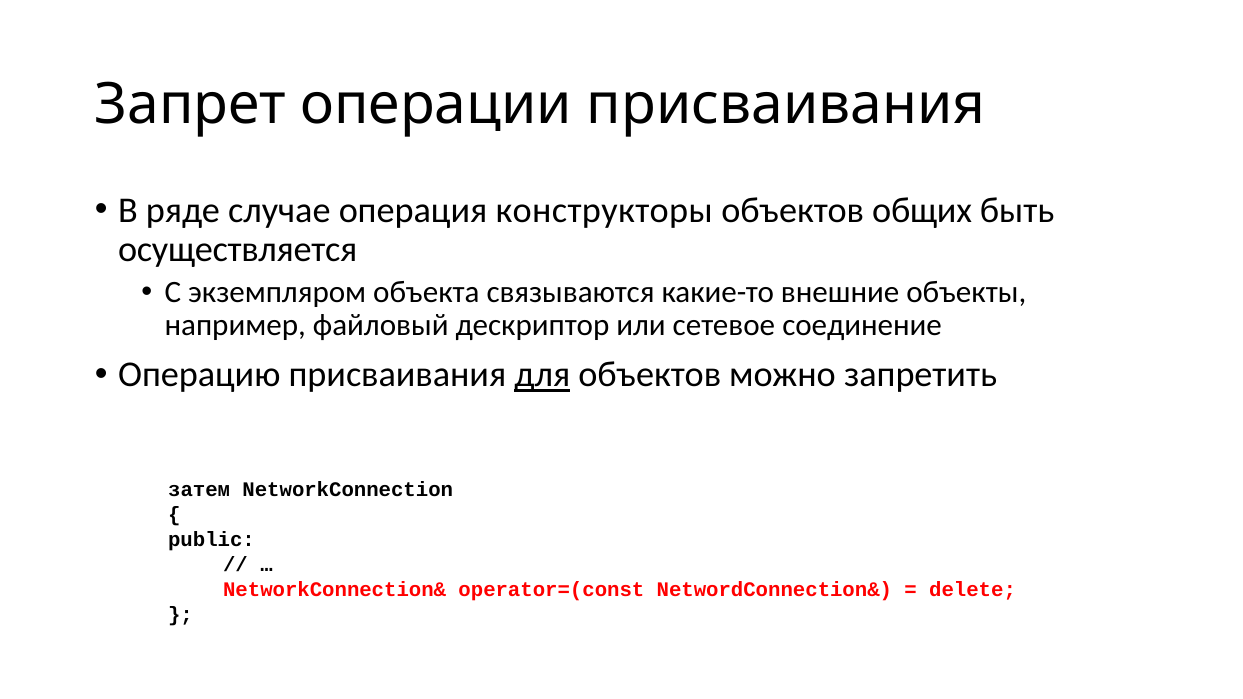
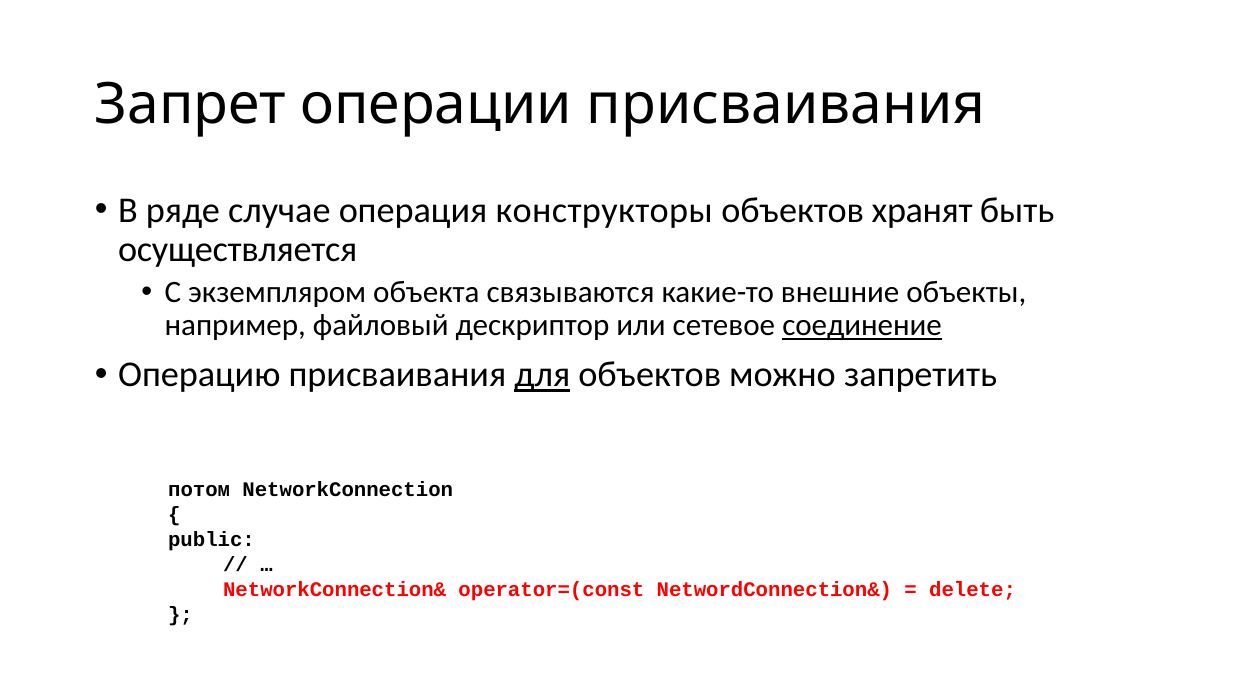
общих: общих -> хранят (922, 210)
соединение underline: none -> present (862, 326)
затем: затем -> потом (199, 490)
